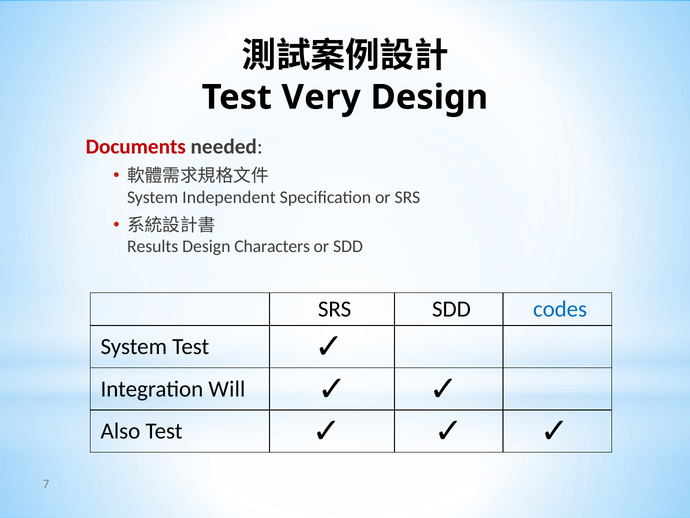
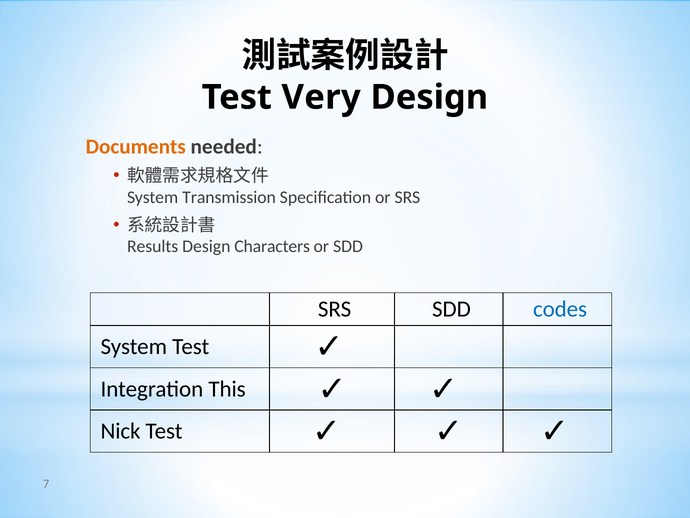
Documents colour: red -> orange (136, 146)
Independent: Independent -> Transmission (229, 197)
Will: Will -> This (227, 389)
Also: Also -> Nick (121, 431)
